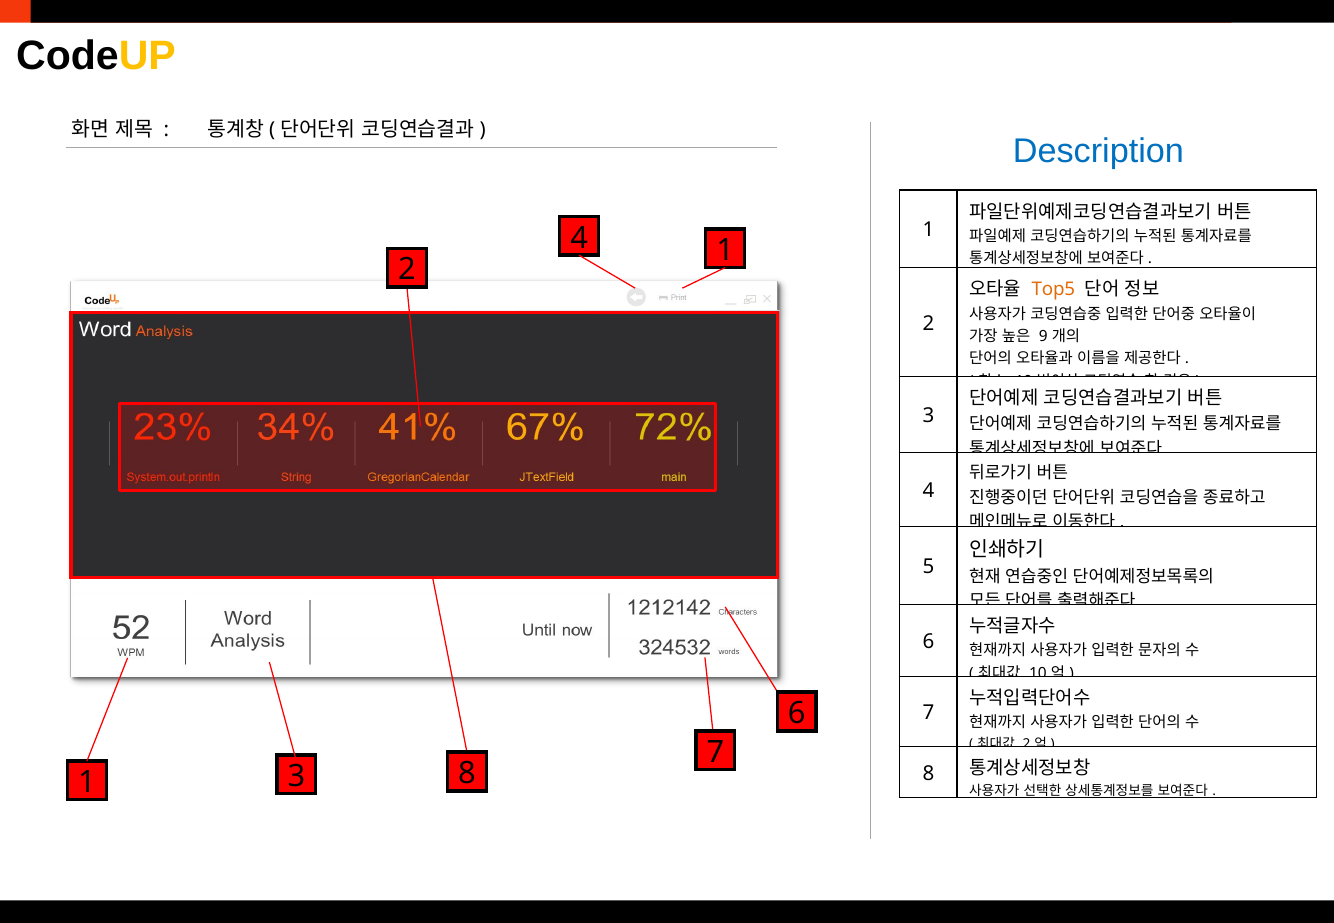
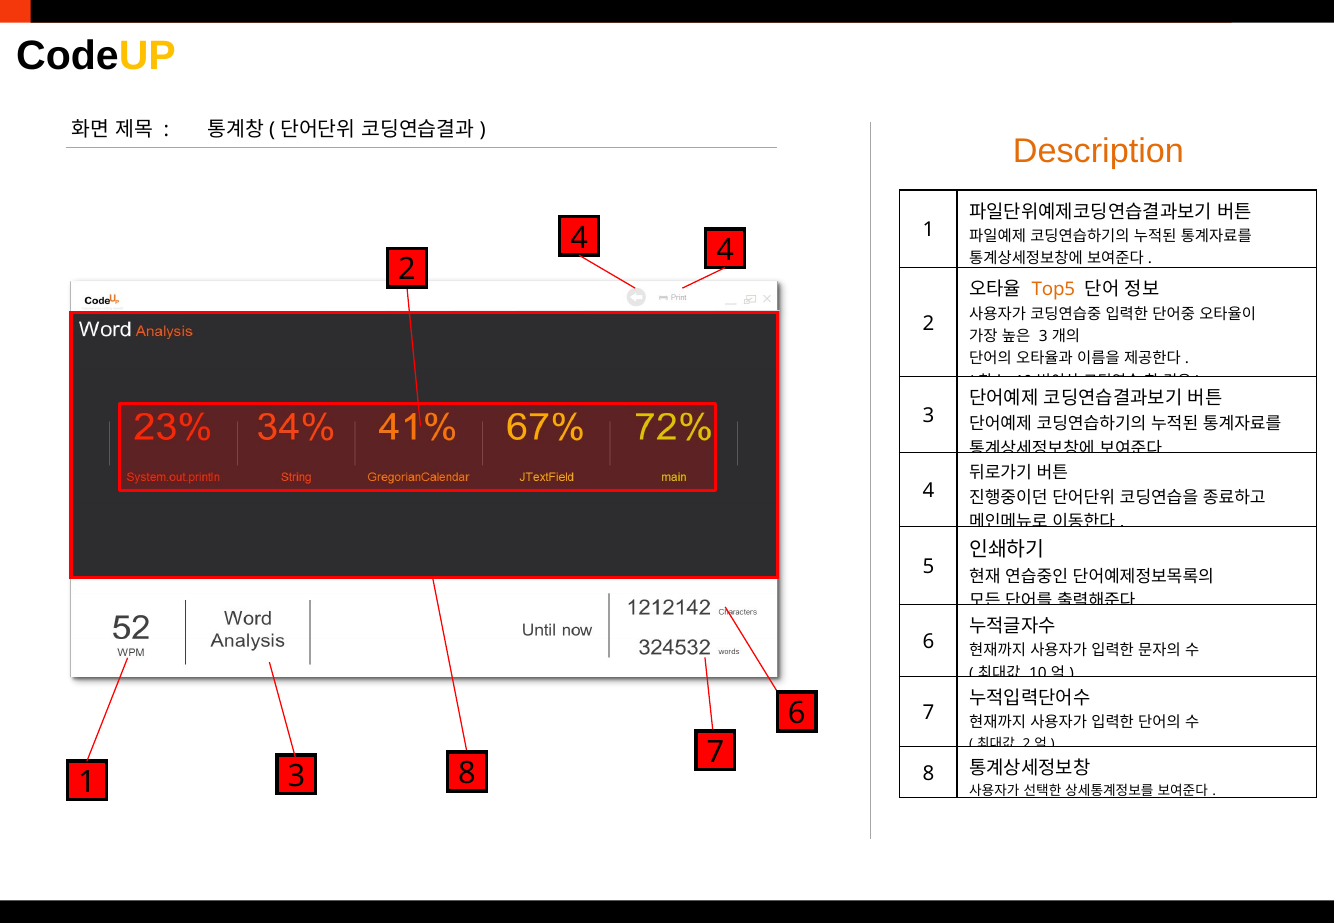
Description colour: blue -> orange (1098, 151)
4 1: 1 -> 4 (725, 251)
9: 9 -> 3 (1043, 336)
